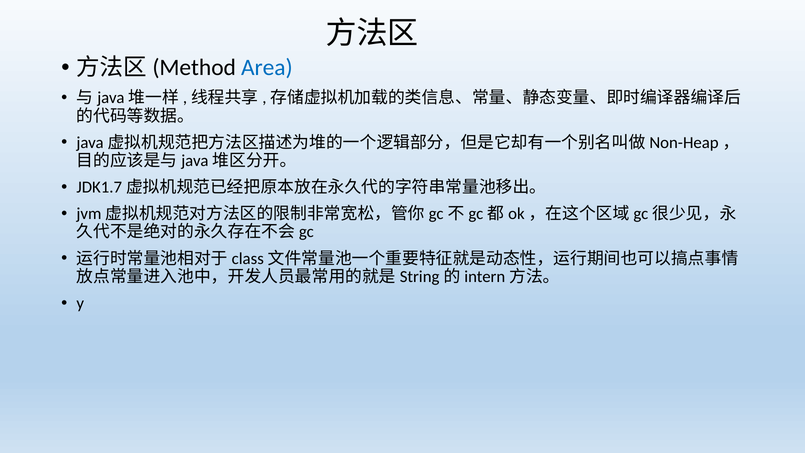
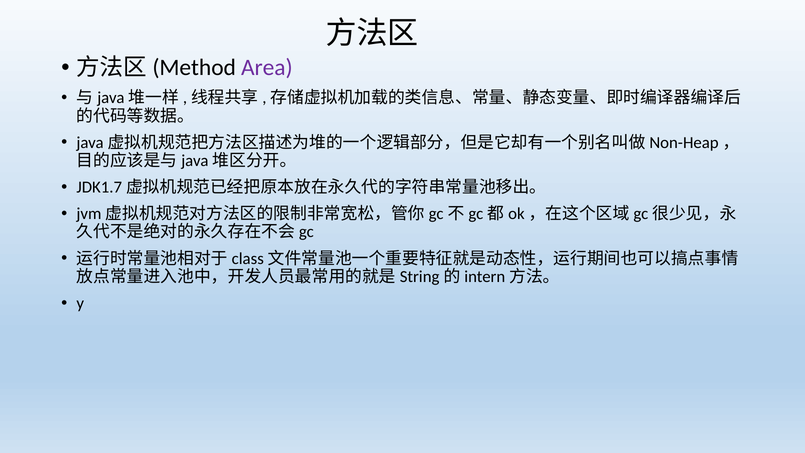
Area colour: blue -> purple (267, 68)
